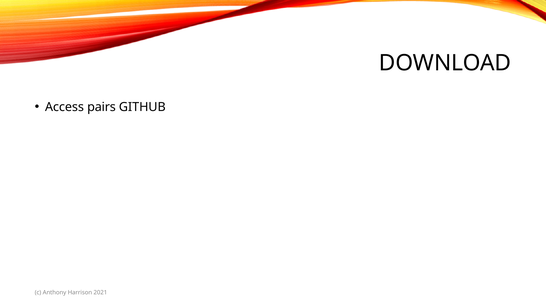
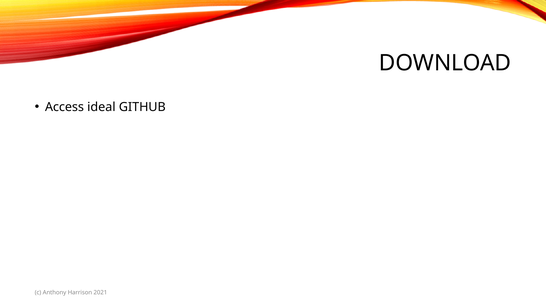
pairs: pairs -> ideal (101, 107)
